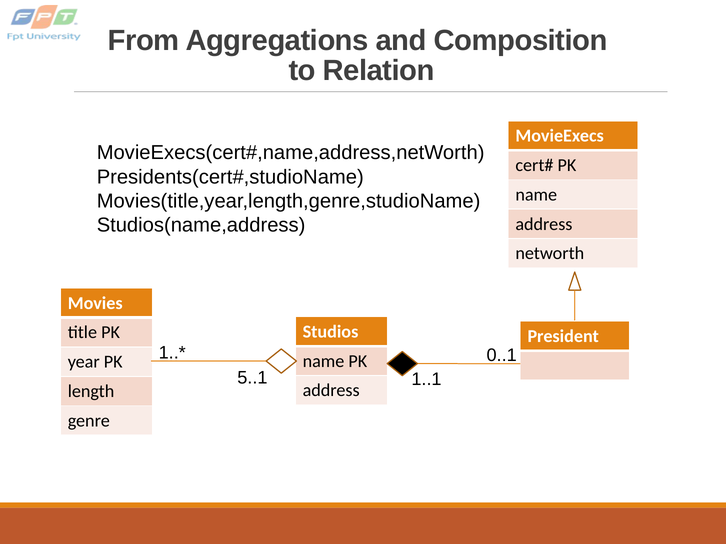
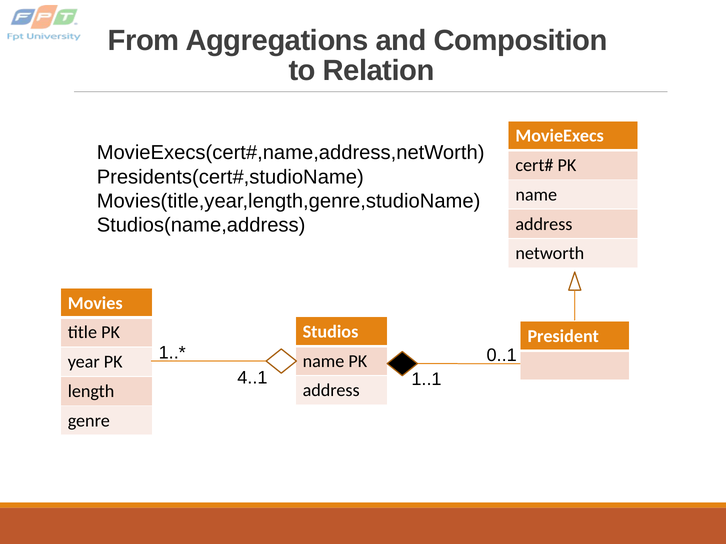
5..1: 5..1 -> 4..1 (252, 378)
